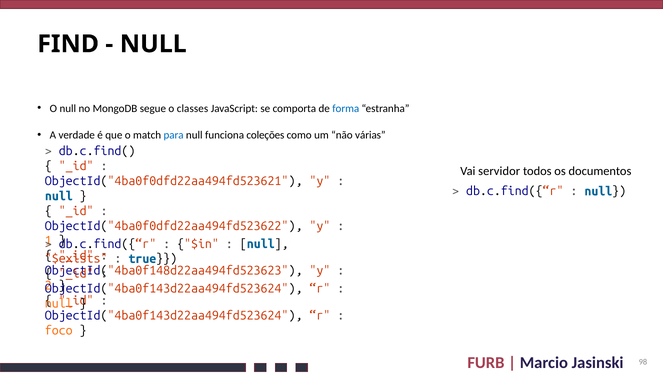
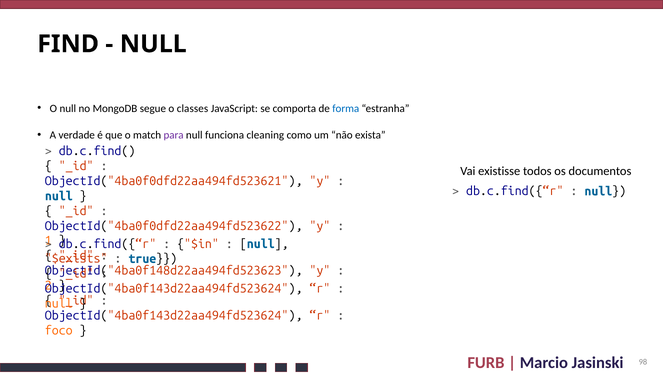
para colour: blue -> purple (174, 135)
coleções: coleções -> cleaning (265, 135)
várias: várias -> exista (370, 135)
servidor: servidor -> existisse (499, 171)
